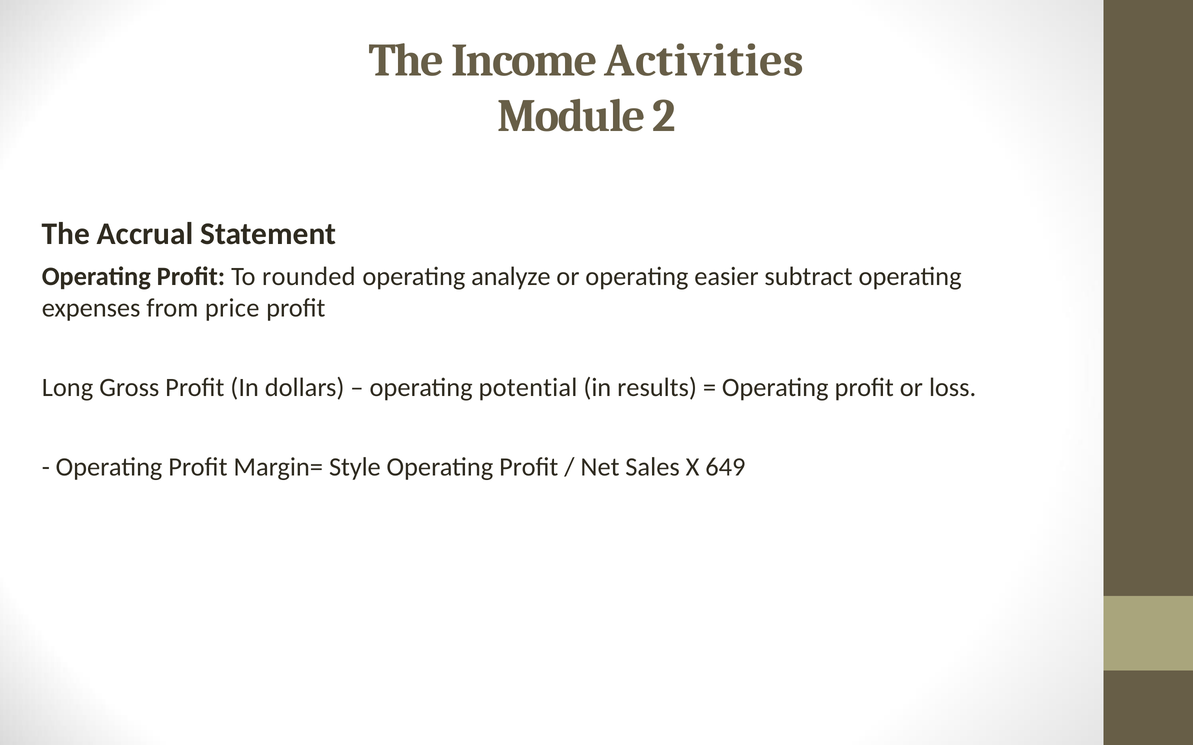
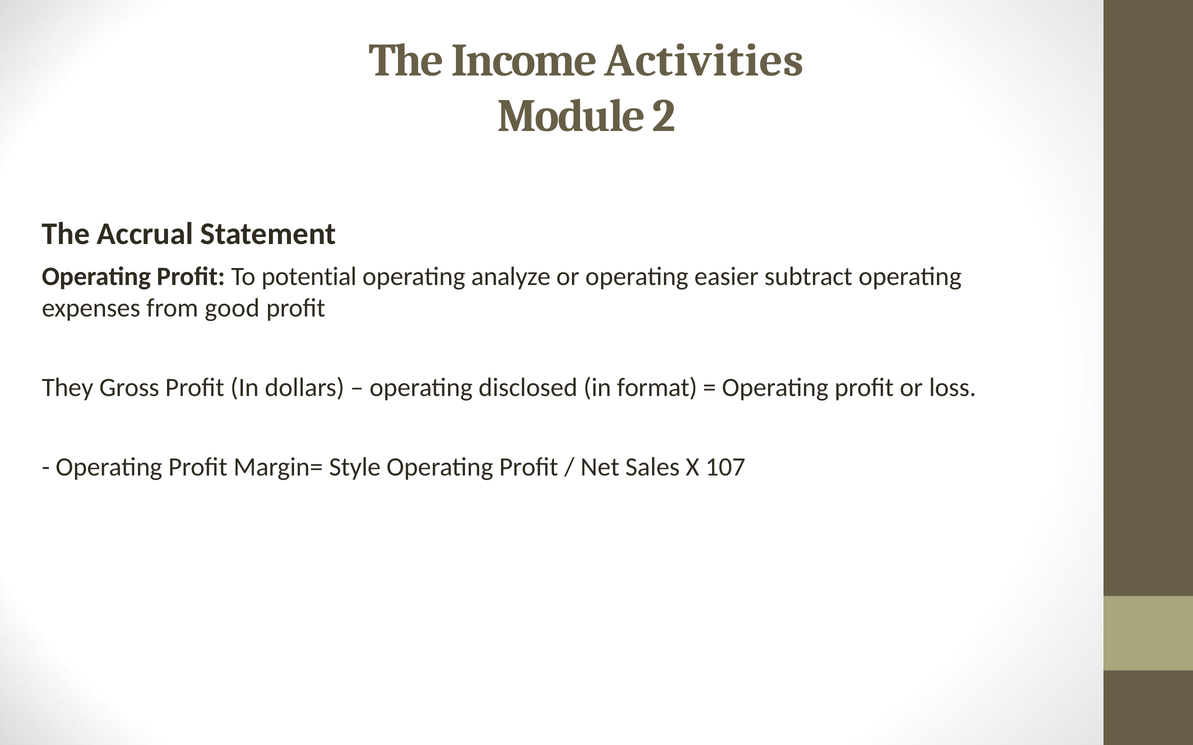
rounded: rounded -> potential (309, 277)
price: price -> good (232, 308)
Long: Long -> They (68, 388)
potential: potential -> disclosed (528, 388)
results: results -> format (657, 388)
649: 649 -> 107 (725, 467)
